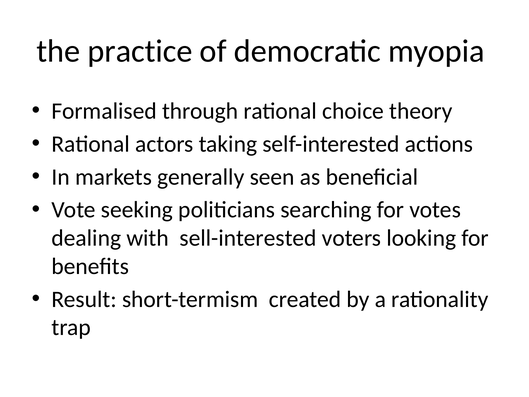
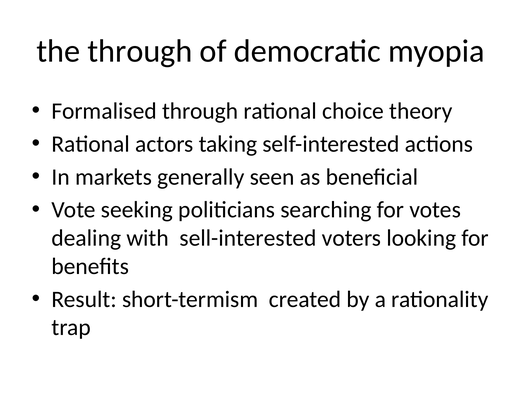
the practice: practice -> through (140, 51)
